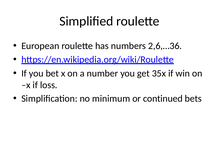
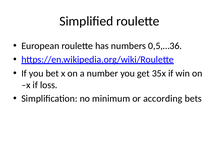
2,6,…36: 2,6,…36 -> 0,5,…36 (165, 46)
continued: continued -> according (163, 99)
